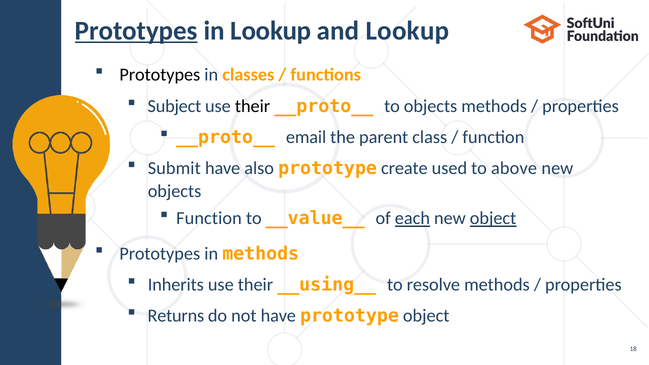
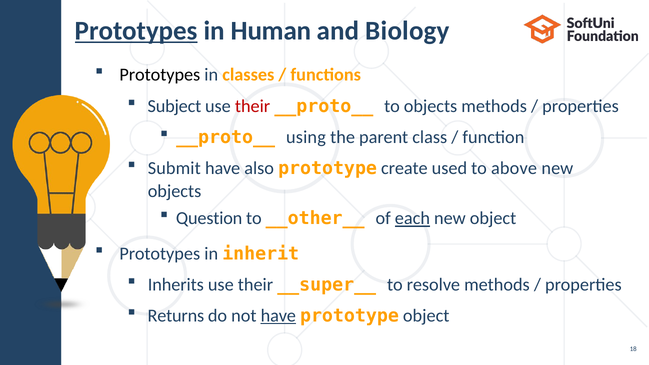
in Lookup: Lookup -> Human (271, 31)
and Lookup: Lookup -> Biology (408, 31)
their colour: black -> red (253, 106)
email: email -> using (306, 137)
Function: Function -> Question (209, 218)
__value__: __value__ -> __other__ (315, 218)
object underline: present -> none (493, 218)
in methods: methods -> inherit (261, 254)
__using__: __using__ -> __super__ (327, 285)
have underline: none -> present (278, 316)
